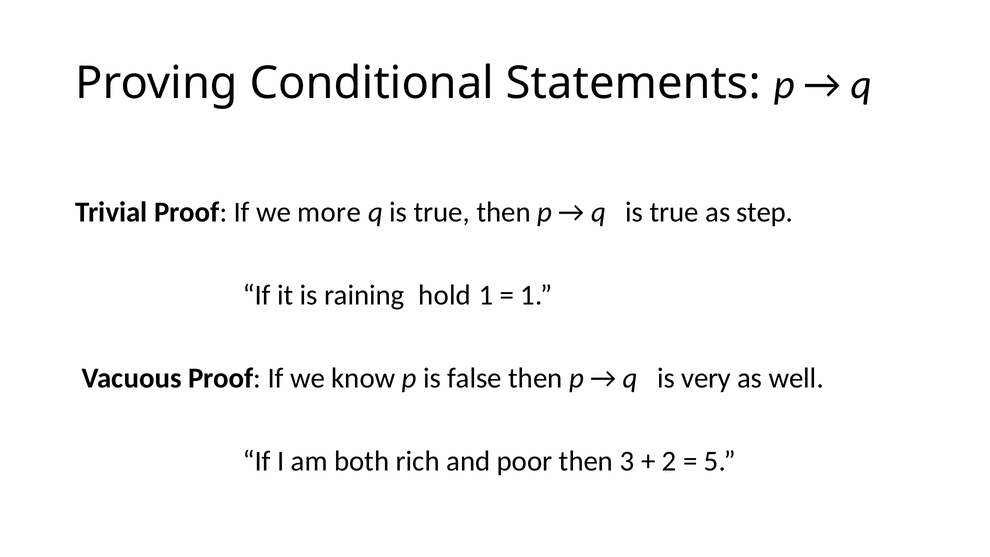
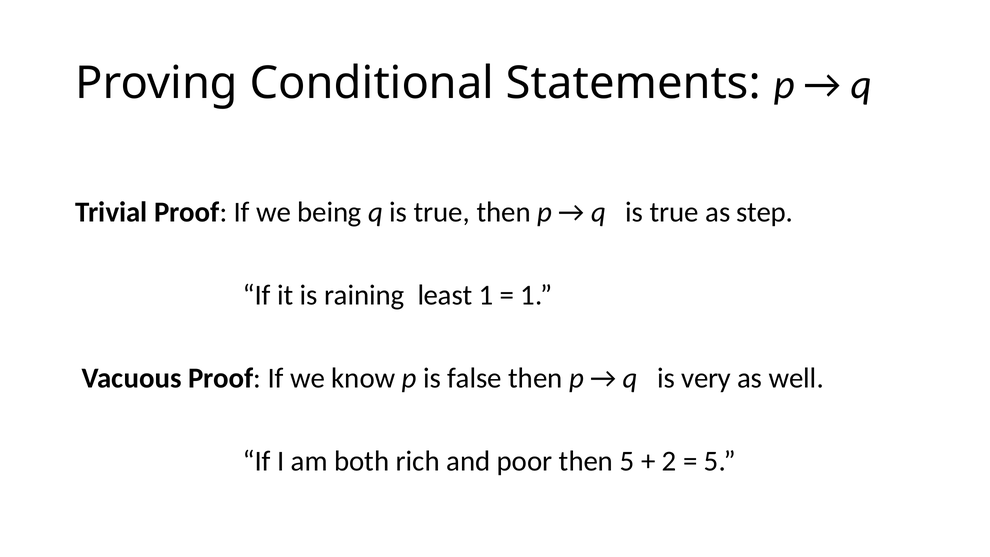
more: more -> being (330, 212)
hold: hold -> least (445, 295)
then 3: 3 -> 5 (627, 461)
